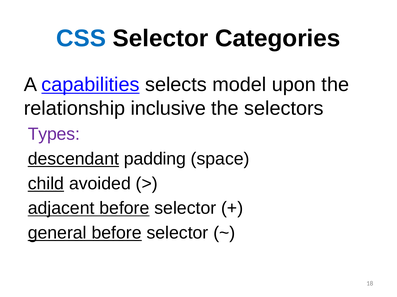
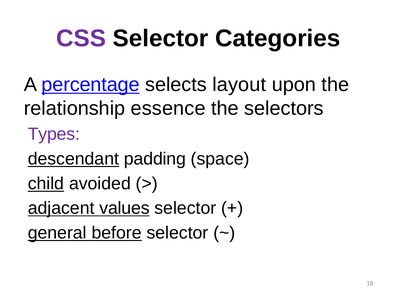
CSS colour: blue -> purple (81, 38)
capabilities: capabilities -> percentage (91, 85)
model: model -> layout (239, 85)
inclusive: inclusive -> essence (168, 109)
adjacent before: before -> values (124, 209)
